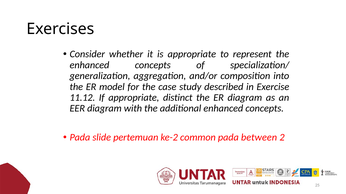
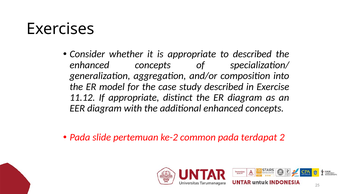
to represent: represent -> described (252, 54)
between: between -> terdapat (259, 138)
